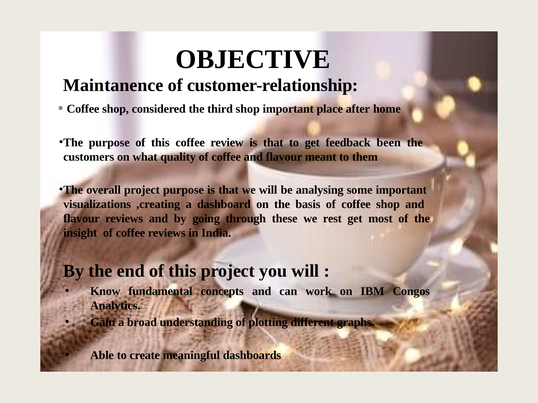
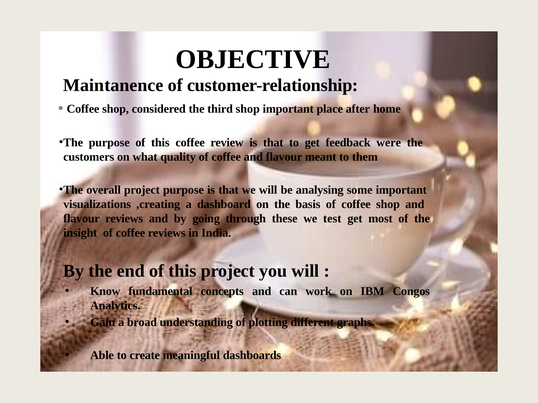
been: been -> were (389, 143)
rest: rest -> test (332, 219)
